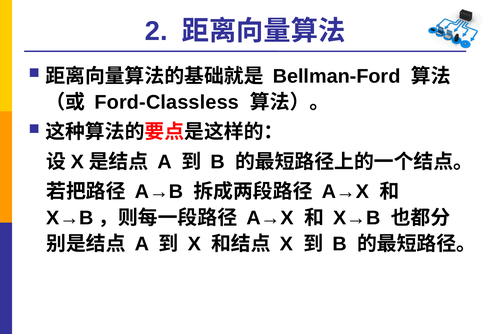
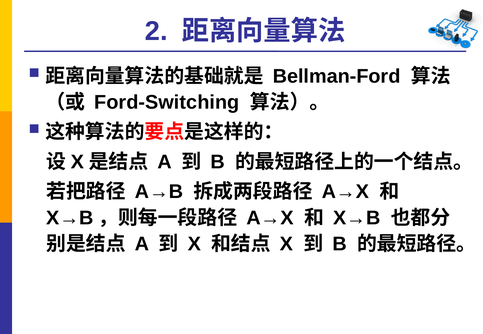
Ford-Classless: Ford-Classless -> Ford-Switching (167, 102)
